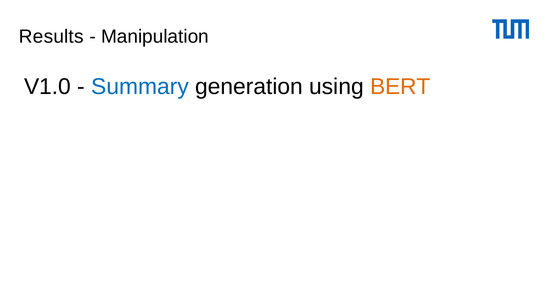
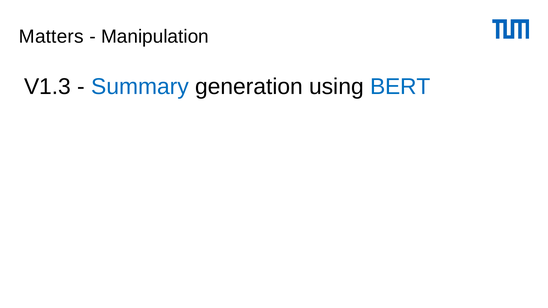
Results: Results -> Matters (51, 37)
V1.0: V1.0 -> V1.3 (48, 87)
BERT colour: orange -> blue (400, 87)
